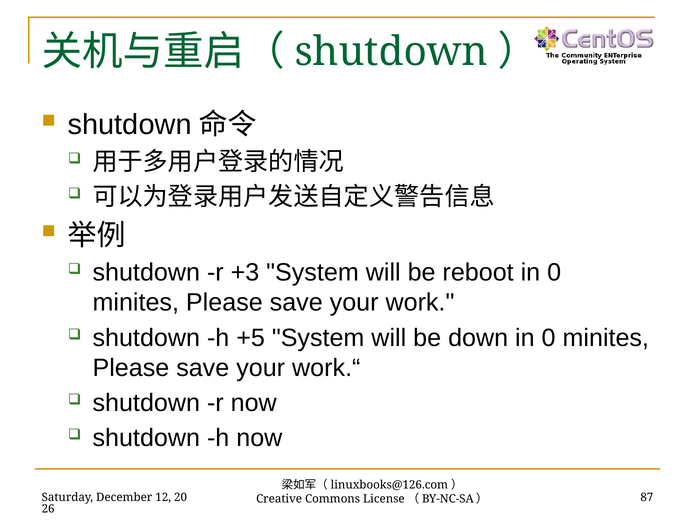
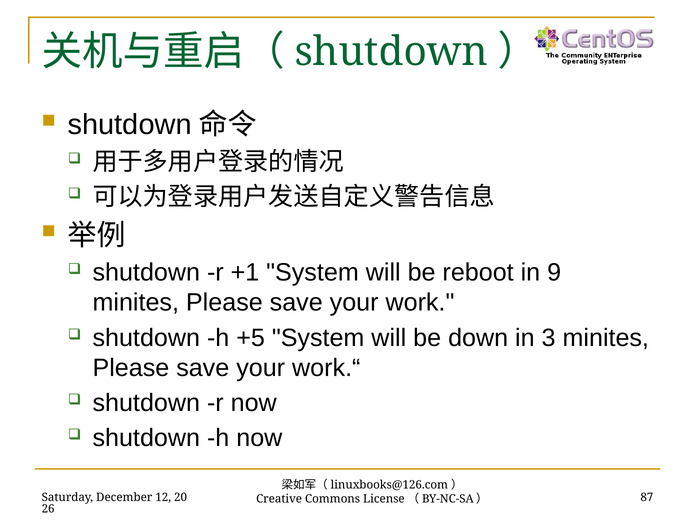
+3: +3 -> +1 (245, 273)
reboot in 0: 0 -> 9 (554, 273)
down in 0: 0 -> 3 (549, 338)
